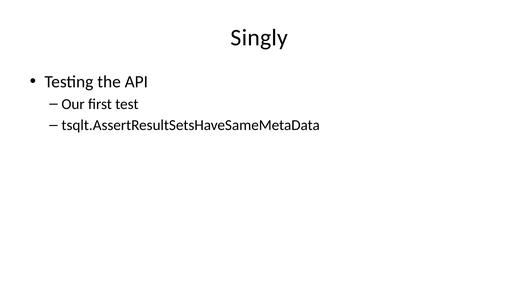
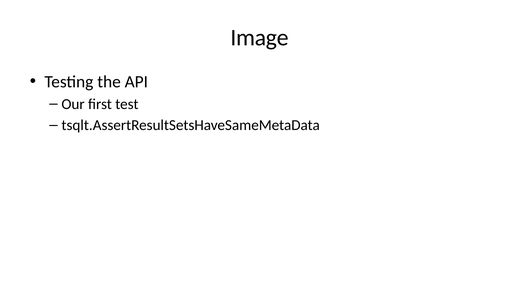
Singly: Singly -> Image (260, 38)
